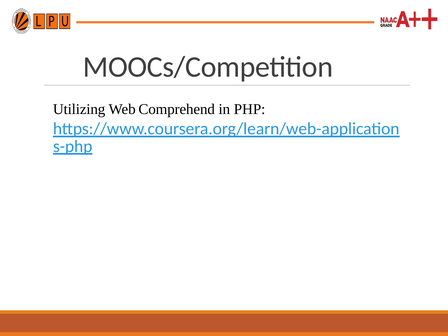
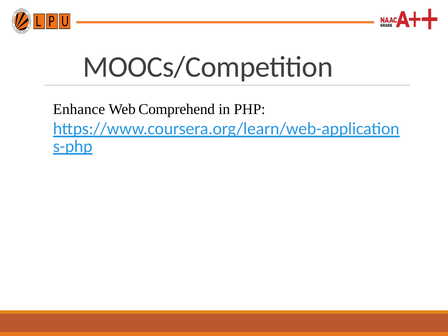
Utilizing: Utilizing -> Enhance (79, 109)
